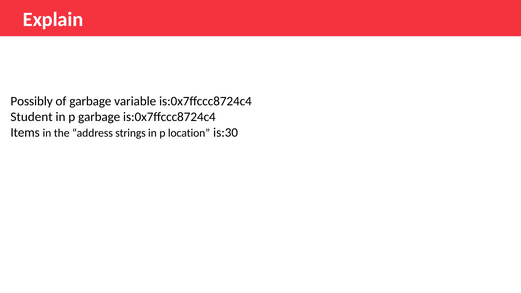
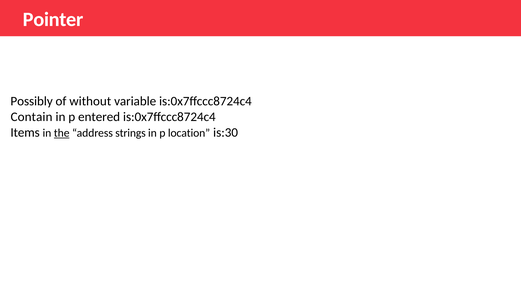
Explain: Explain -> Pointer (53, 20)
of garbage: garbage -> without (90, 101)
Student: Student -> Contain (32, 117)
p garbage: garbage -> entered (99, 117)
the underline: none -> present (62, 133)
